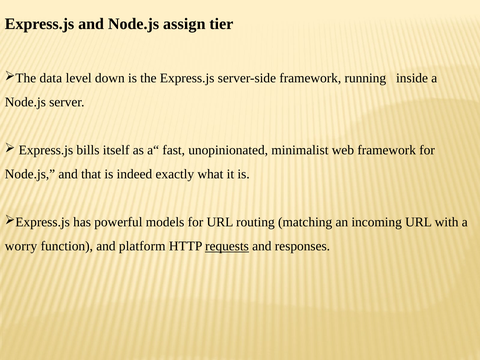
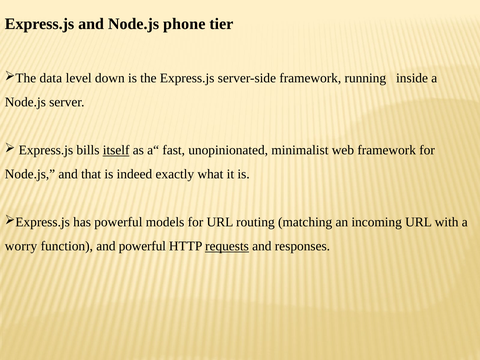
assign: assign -> phone (184, 24)
itself underline: none -> present (116, 150)
and platform: platform -> powerful (142, 246)
